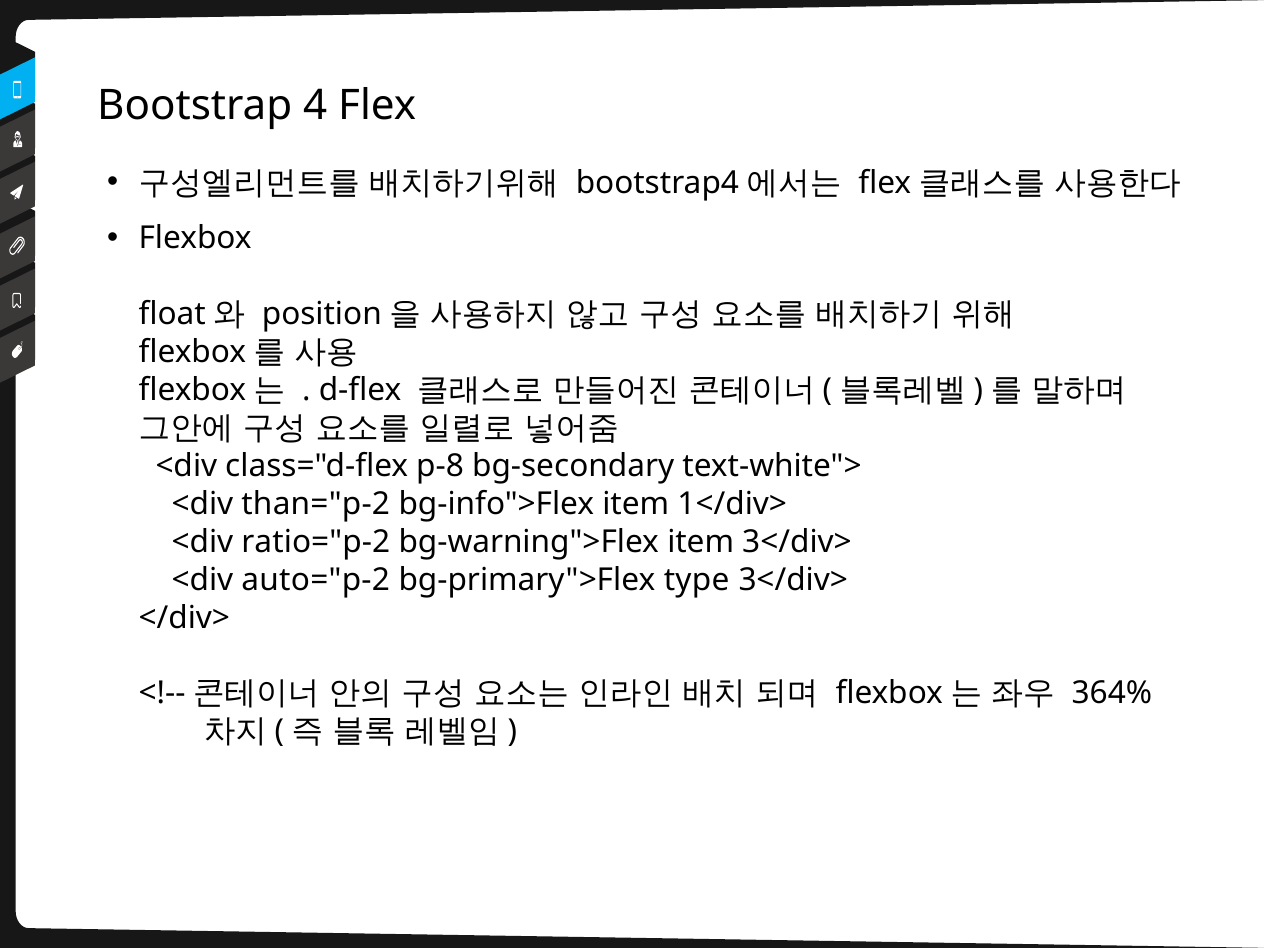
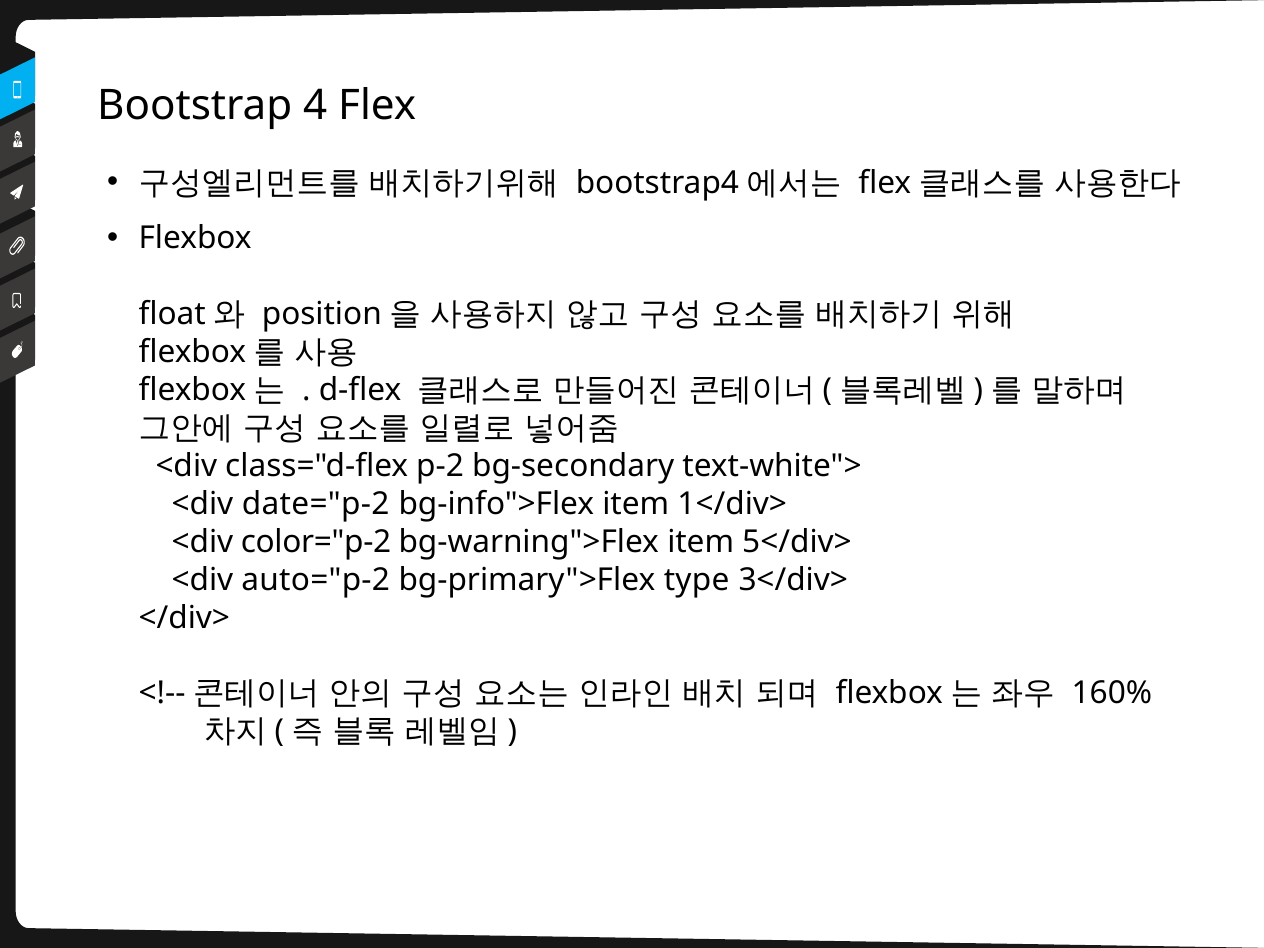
p-8: p-8 -> p-2 (440, 466)
than="p-2: than="p-2 -> date="p-2 (316, 504)
ratio="p-2: ratio="p-2 -> color="p-2 (316, 542)
item 3</div>: 3</div> -> 5</div> (797, 542)
364%: 364% -> 160% (1112, 693)
